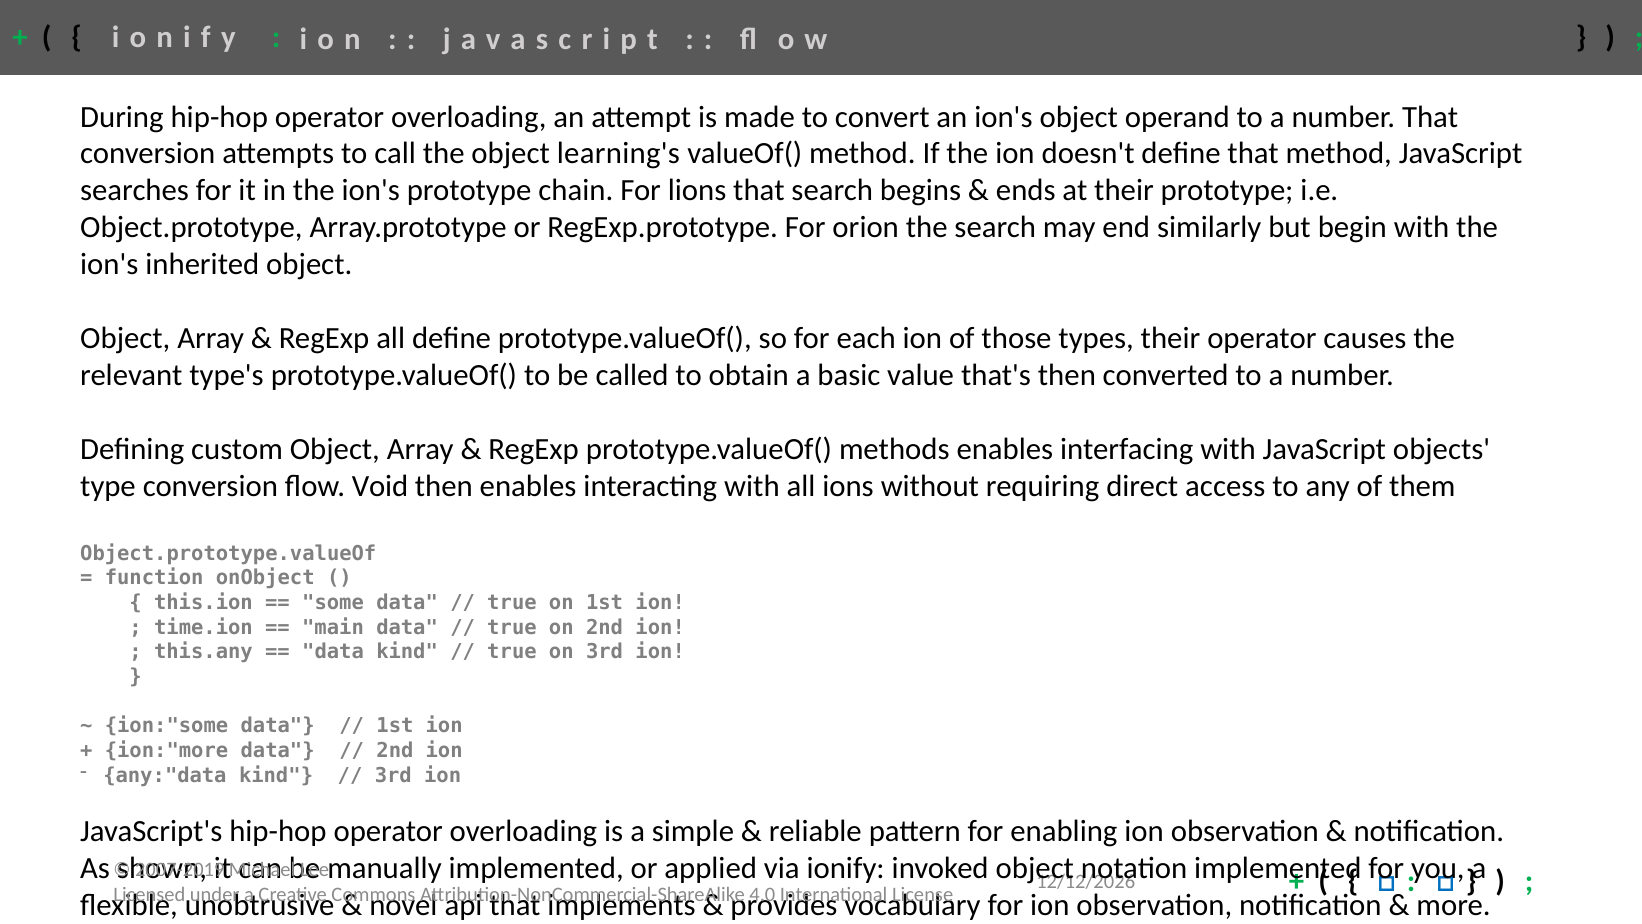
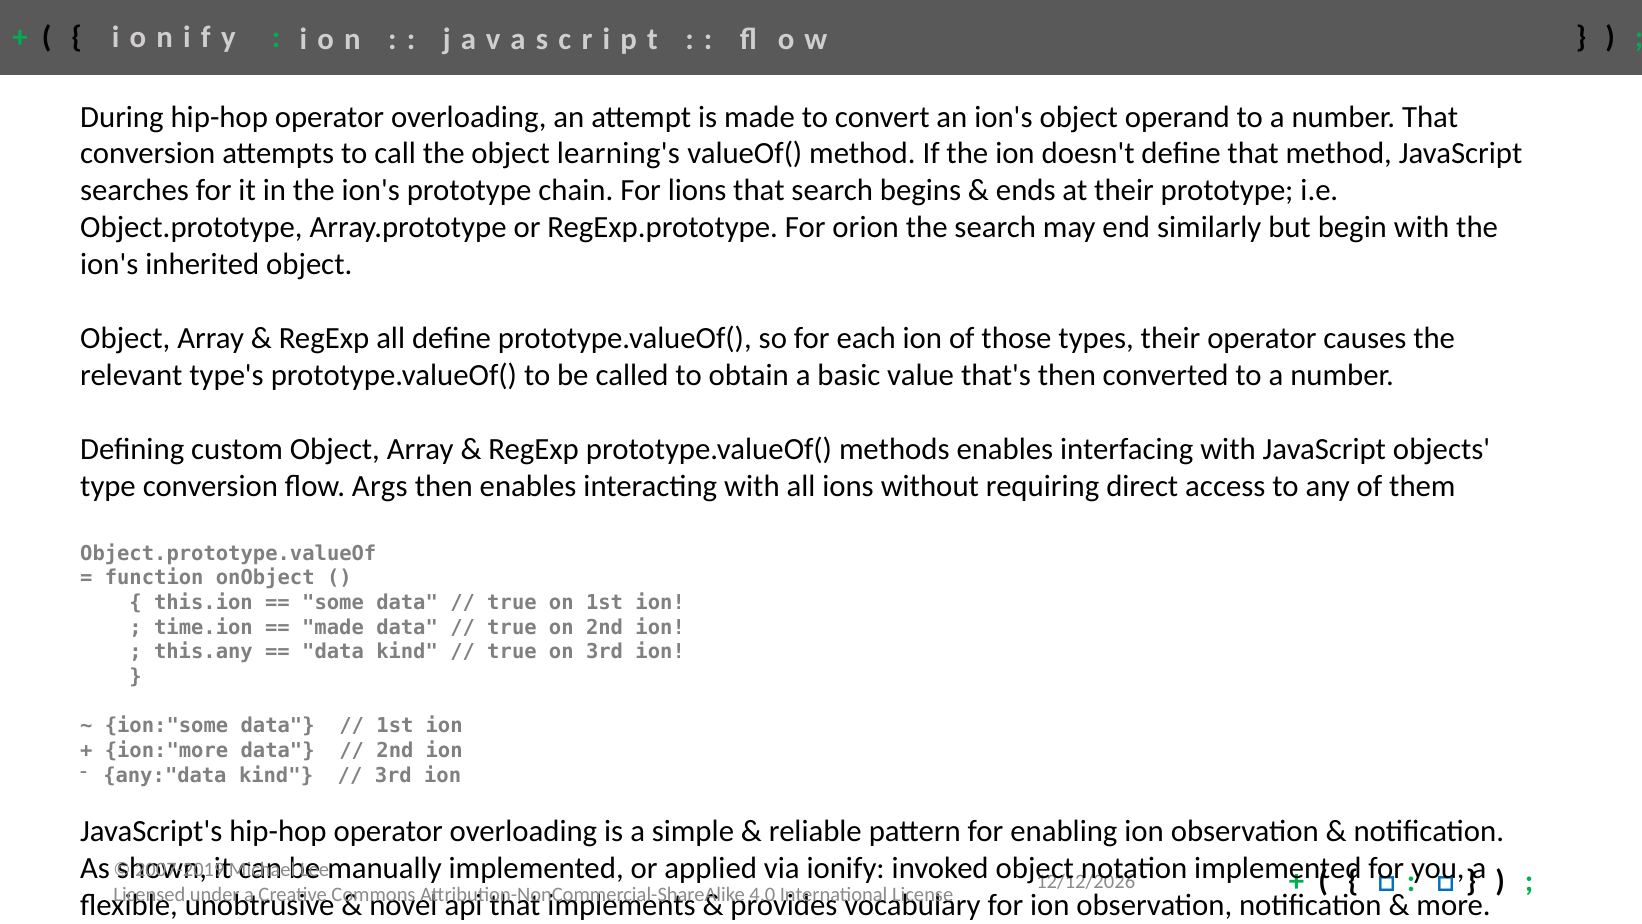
Void: Void -> Args (380, 486)
main: main -> made (333, 627)
